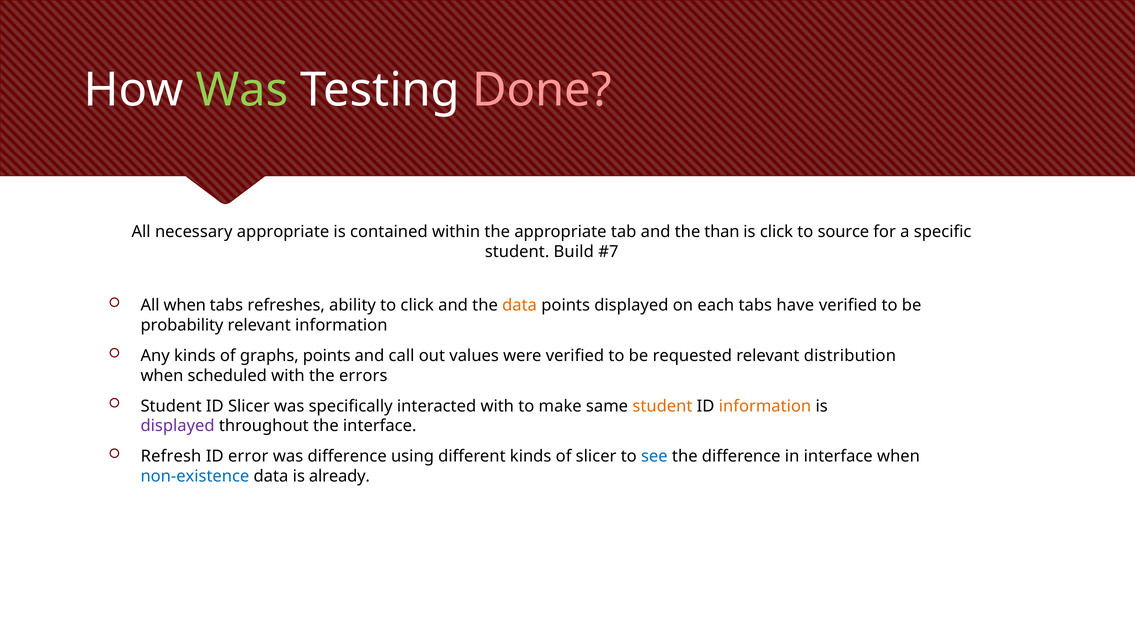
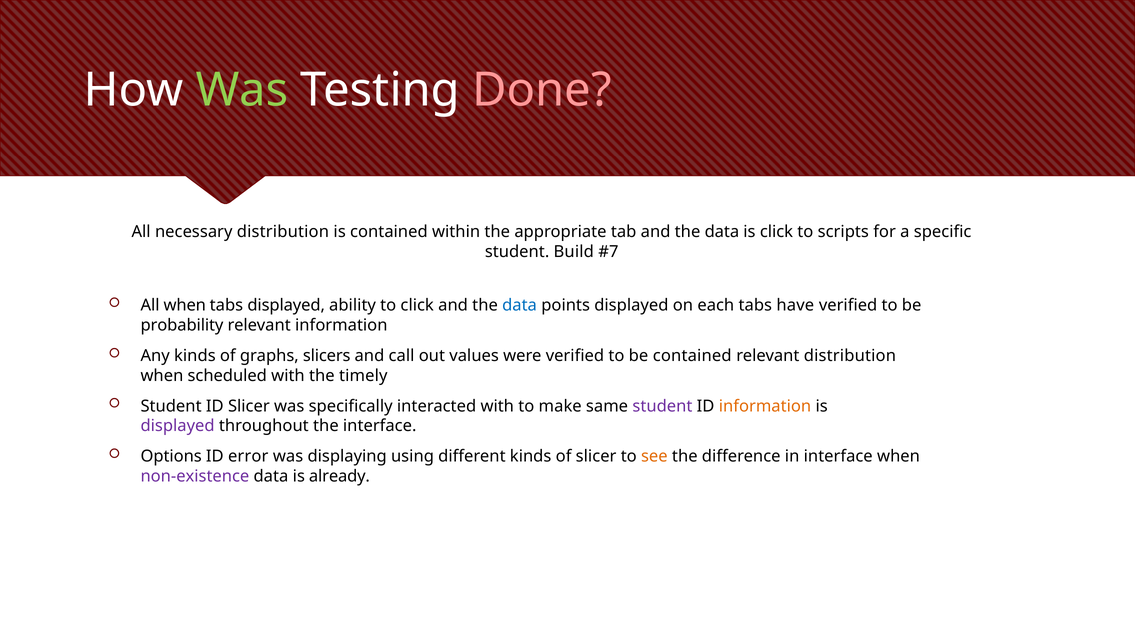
necessary appropriate: appropriate -> distribution (283, 232)
tab and the than: than -> data (722, 232)
source: source -> scripts (843, 232)
tabs refreshes: refreshes -> displayed (286, 305)
data colour: orange -> blue (520, 305)
graphs points: points -> slicers (327, 355)
be requested: requested -> contained (692, 355)
errors: errors -> timely (363, 375)
student colour: orange -> purple (662, 406)
Refresh: Refresh -> Options (171, 456)
was difference: difference -> displaying (347, 456)
see colour: blue -> orange (654, 456)
non-existence colour: blue -> purple (195, 476)
